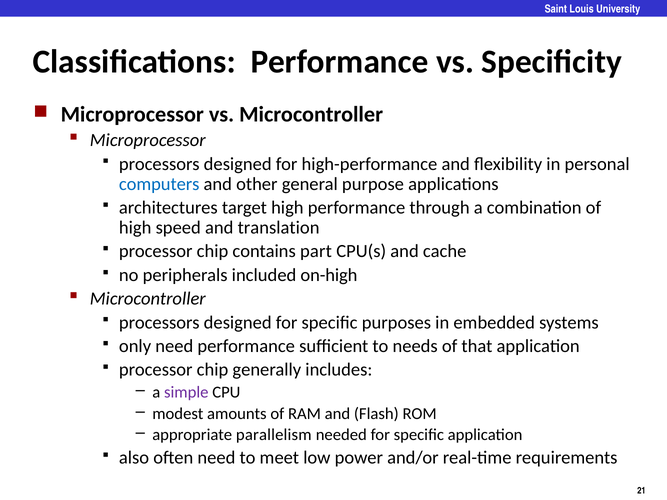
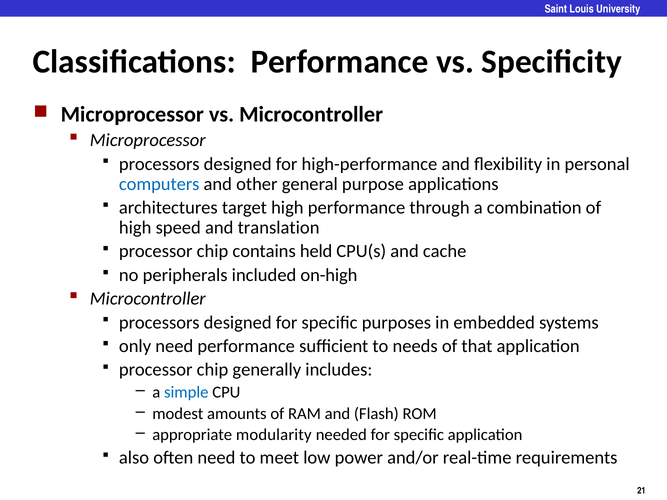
part: part -> held (316, 251)
simple colour: purple -> blue (186, 392)
parallelism: parallelism -> modularity (274, 435)
